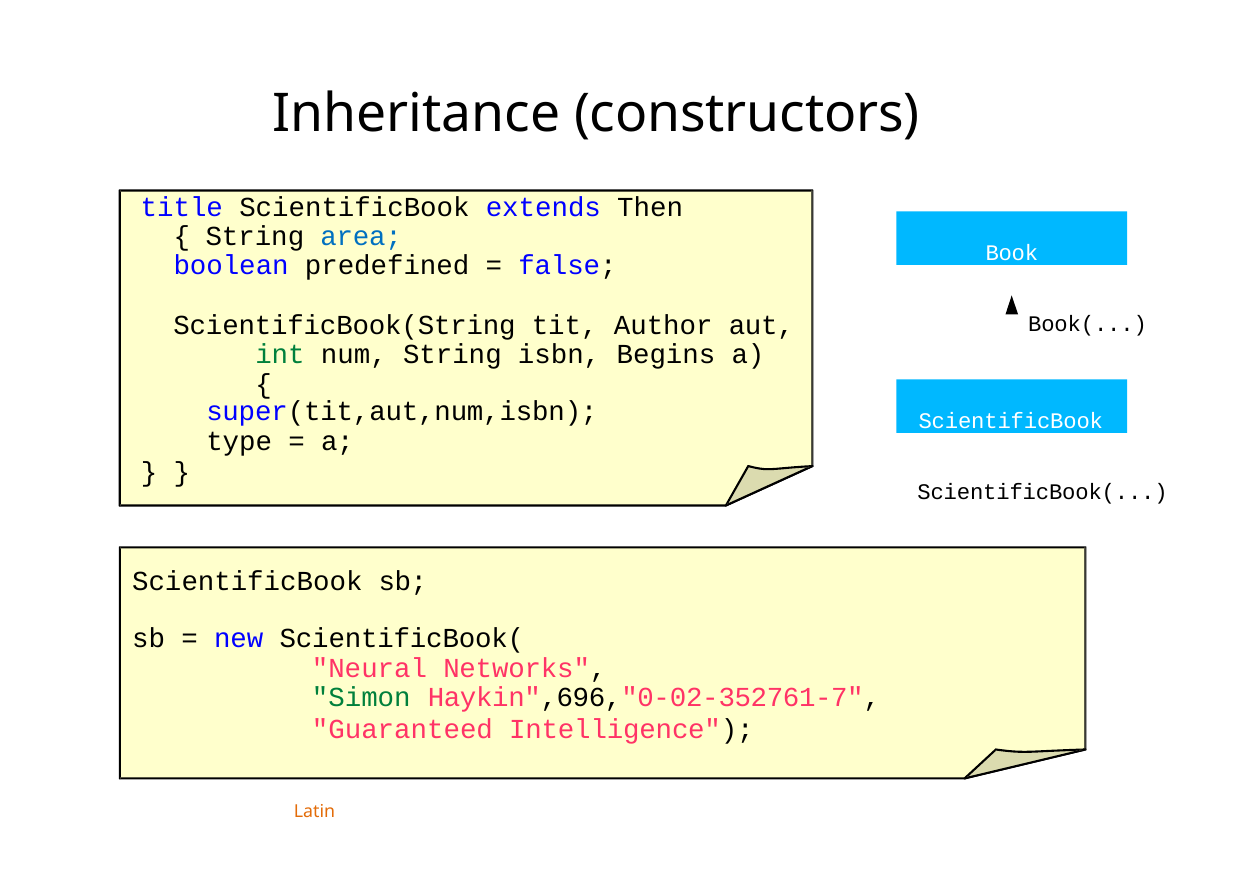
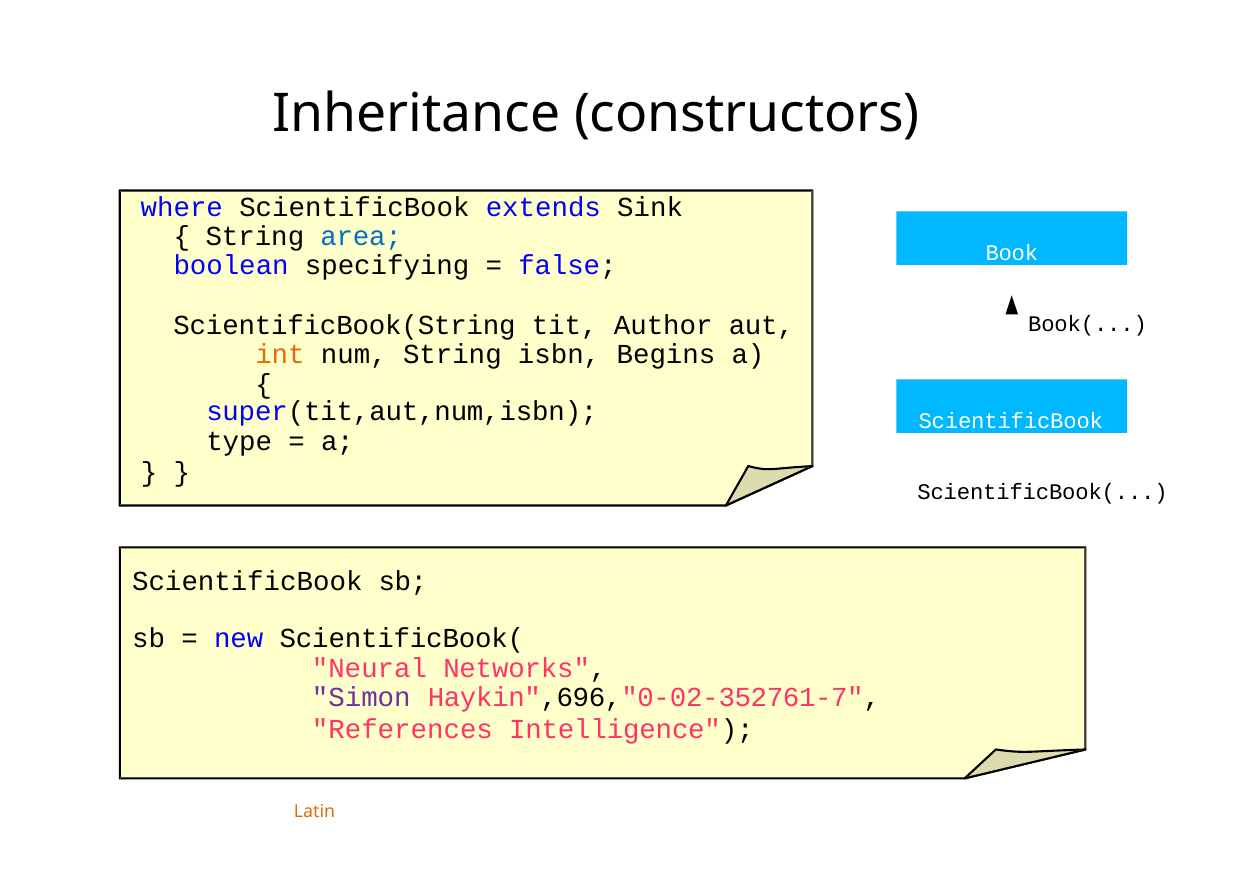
title: title -> where (182, 207)
Then: Then -> Sink (650, 207)
predefined: predefined -> specifying (387, 266)
int colour: green -> orange (280, 355)
Simon colour: green -> purple (361, 697)
Guaranteed: Guaranteed -> References (402, 729)
